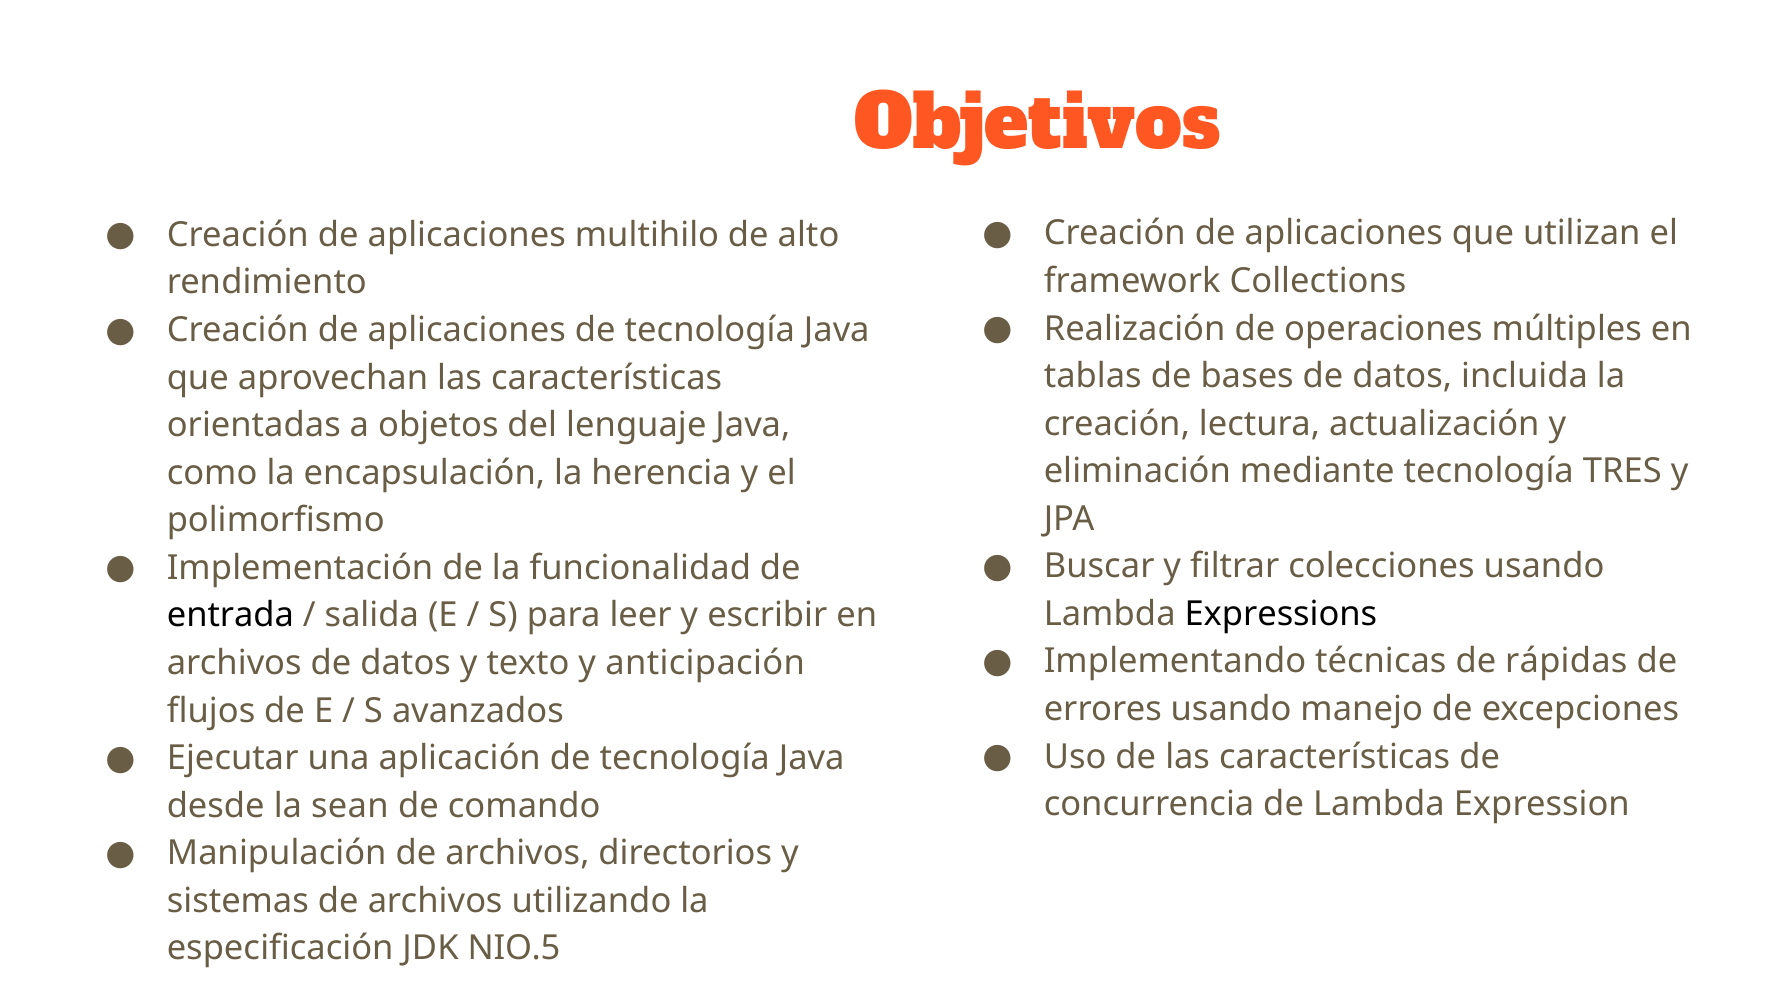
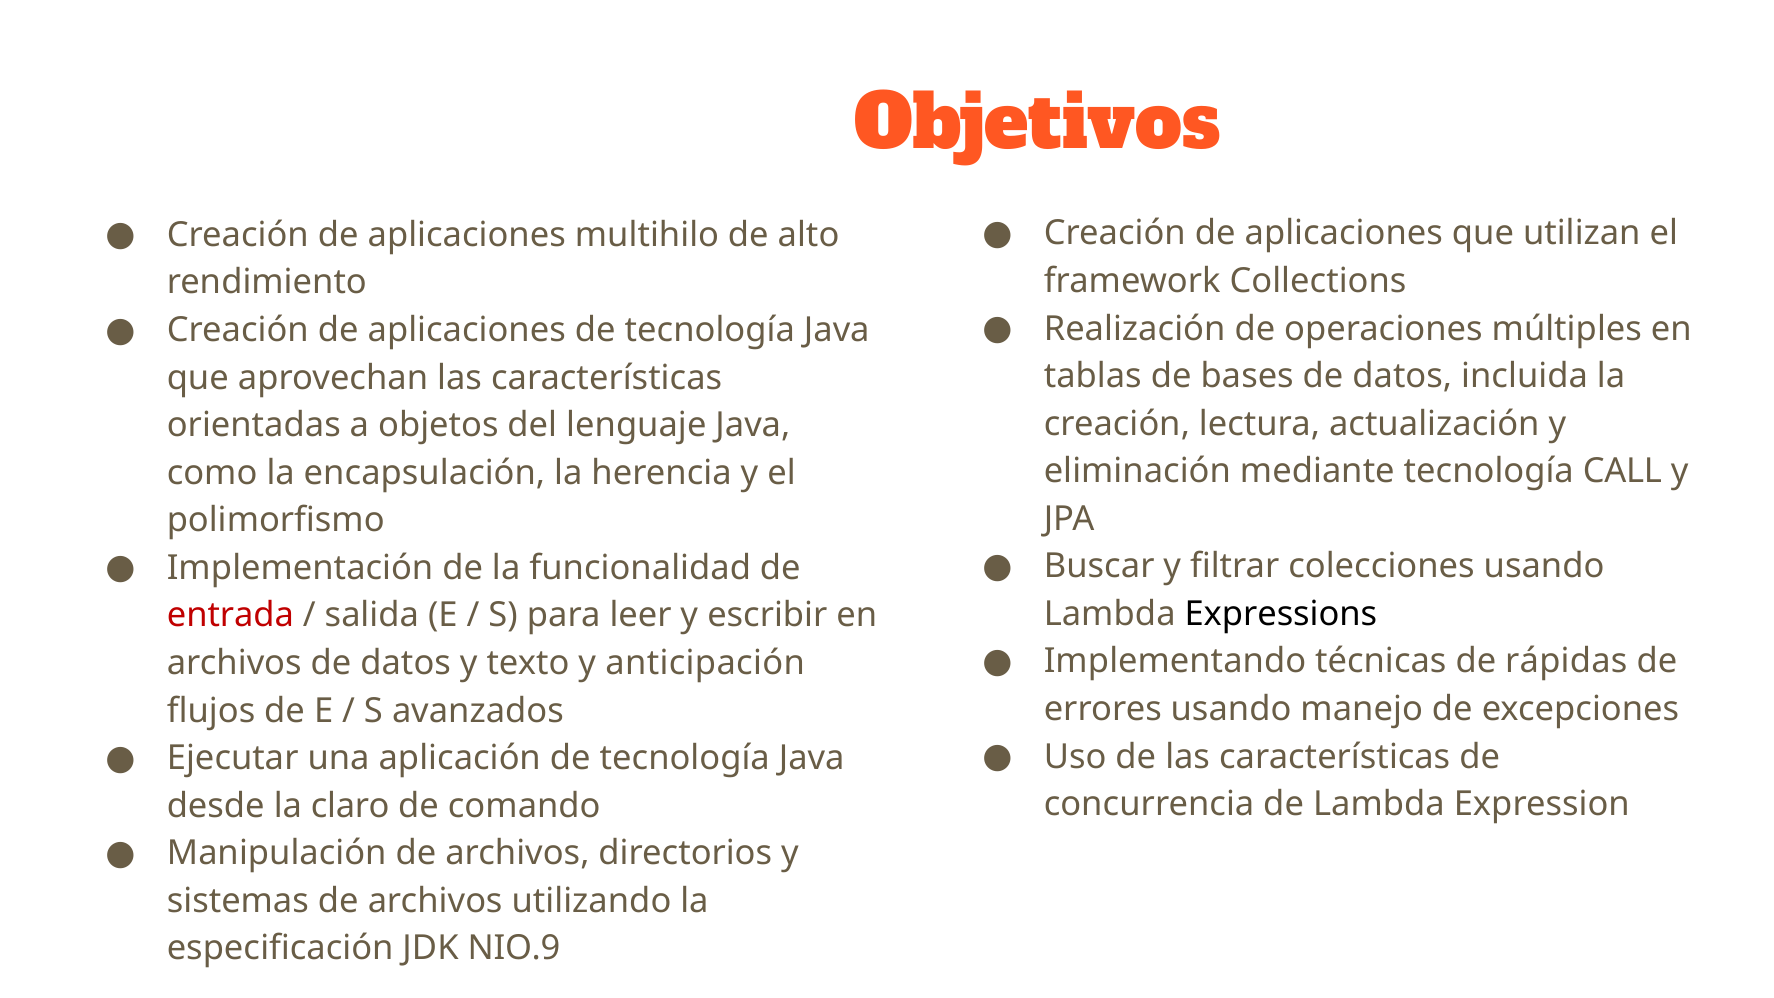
TRES: TRES -> CALL (1622, 471)
entrada colour: black -> red (230, 616)
sean: sean -> claro (350, 806)
NIO.5: NIO.5 -> NIO.9 (514, 948)
